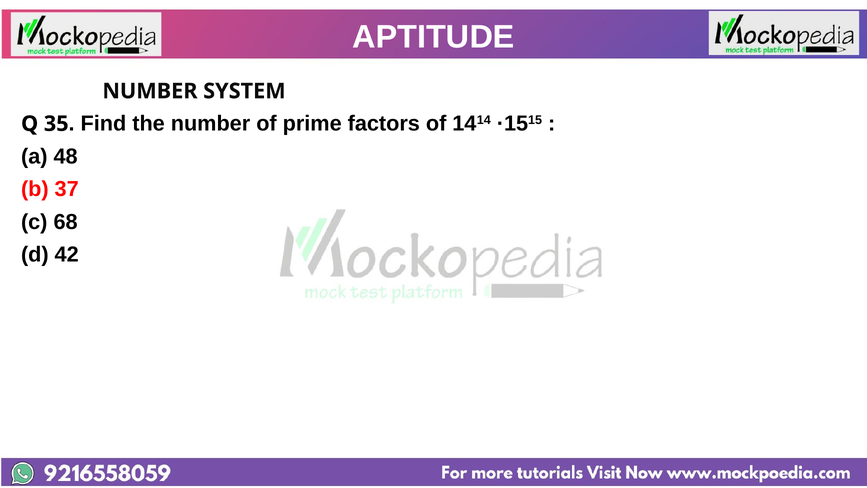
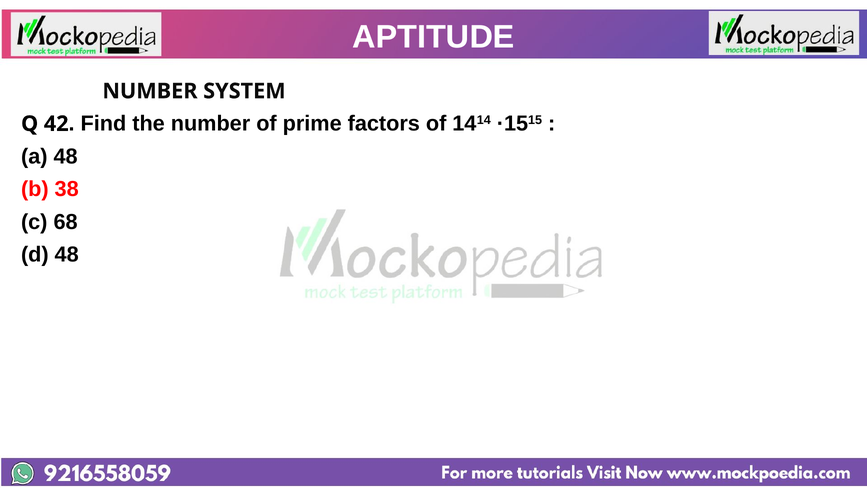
35: 35 -> 42 (56, 124)
37: 37 -> 38 (67, 189)
d 42: 42 -> 48 (67, 254)
